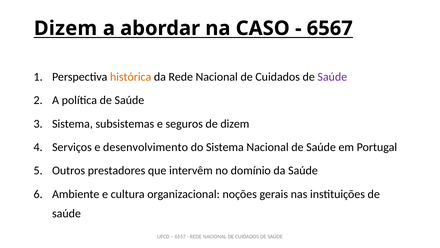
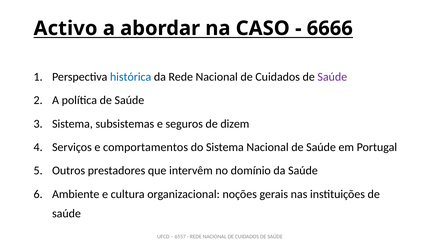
Dizem: Dizem -> Activo (66, 28)
6567: 6567 -> 6666 (330, 28)
histórica colour: orange -> blue (131, 77)
desenvolvimento: desenvolvimento -> comportamentos (146, 147)
